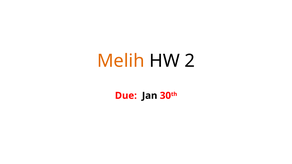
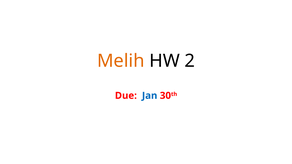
Jan colour: black -> blue (150, 96)
